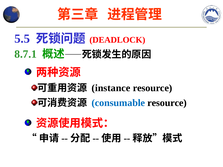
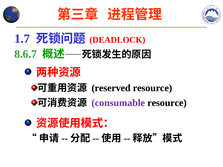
5.5: 5.5 -> 1.7 (22, 39)
8.7.1: 8.7.1 -> 8.6.7 (26, 54)
instance: instance -> reserved (111, 88)
consumable colour: blue -> purple (118, 103)
